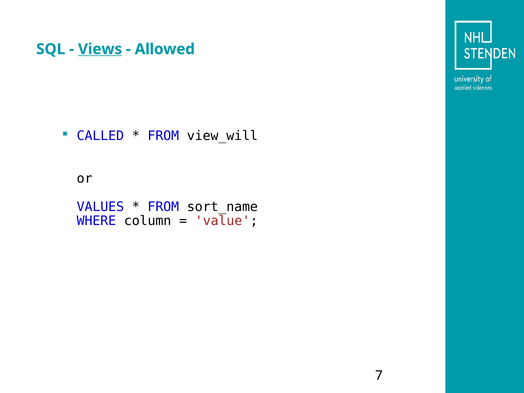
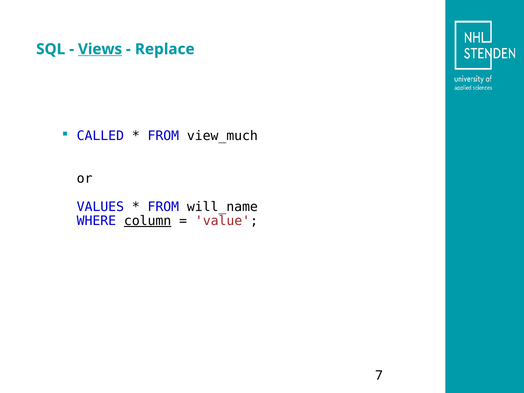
Allowed: Allowed -> Replace (165, 49)
view_will: view_will -> view_much (222, 136)
sort_name: sort_name -> will_name (222, 207)
column underline: none -> present (148, 221)
